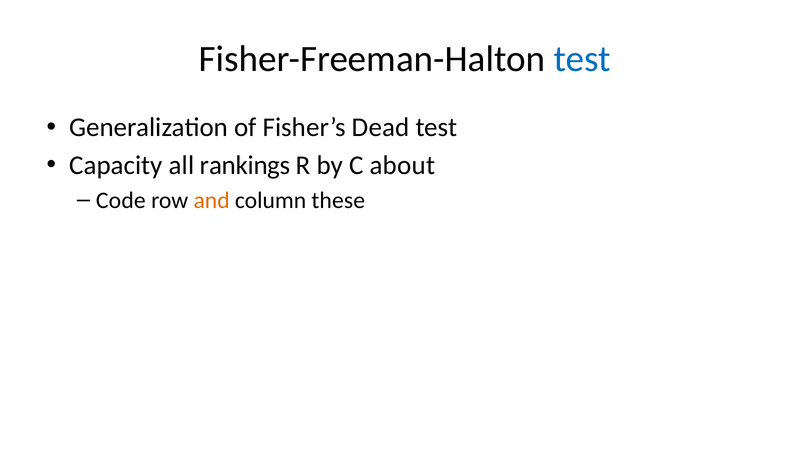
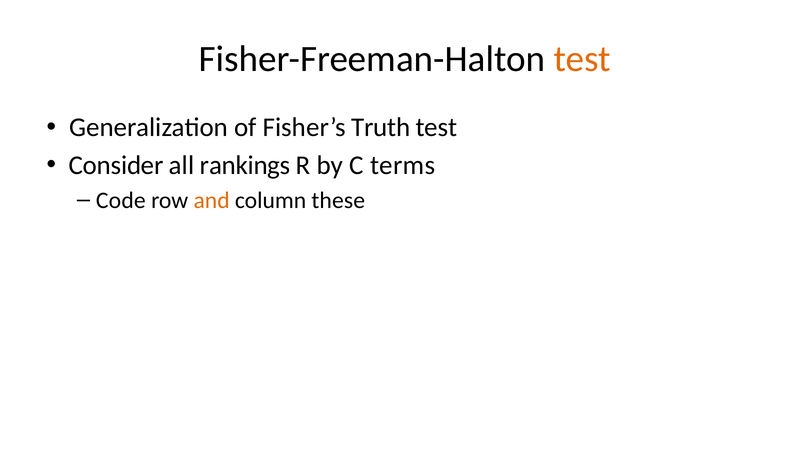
test colour: blue -> orange (582, 59)
Dead: Dead -> Truth (381, 127)
Capacity: Capacity -> Consider (116, 165)
about: about -> terms (403, 165)
